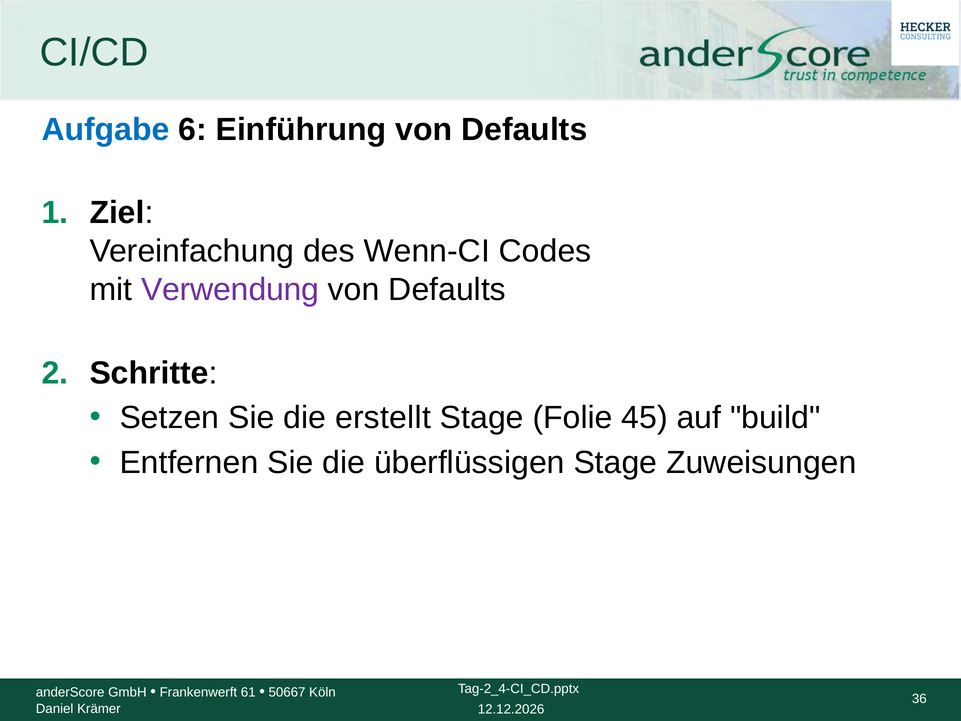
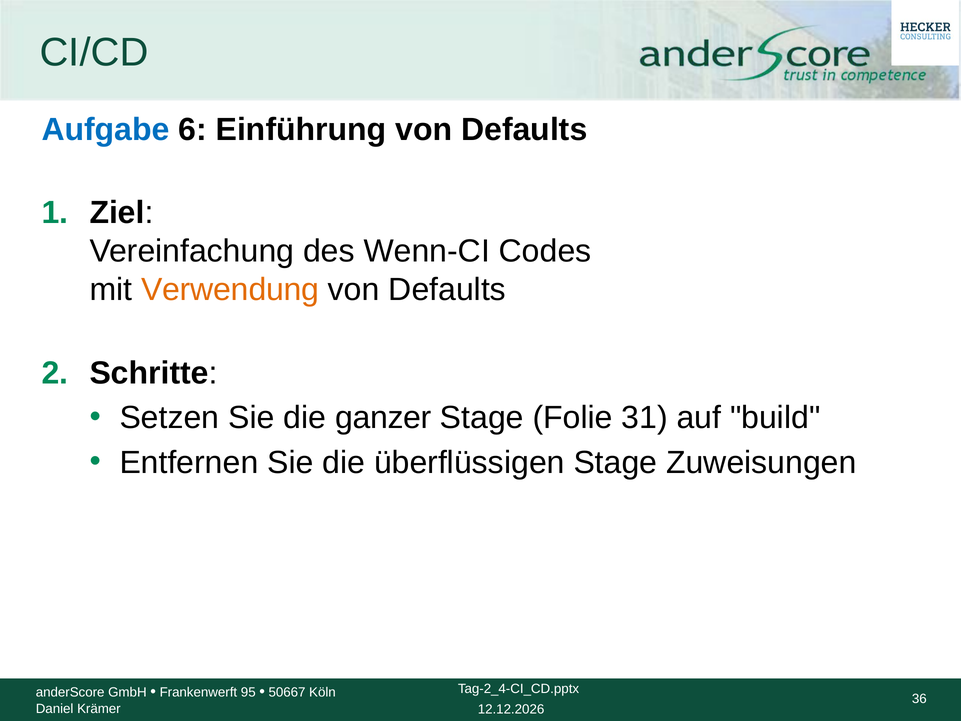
Verwendung colour: purple -> orange (230, 290)
erstellt: erstellt -> ganzer (383, 418)
45: 45 -> 31 (645, 418)
61: 61 -> 95 (248, 692)
